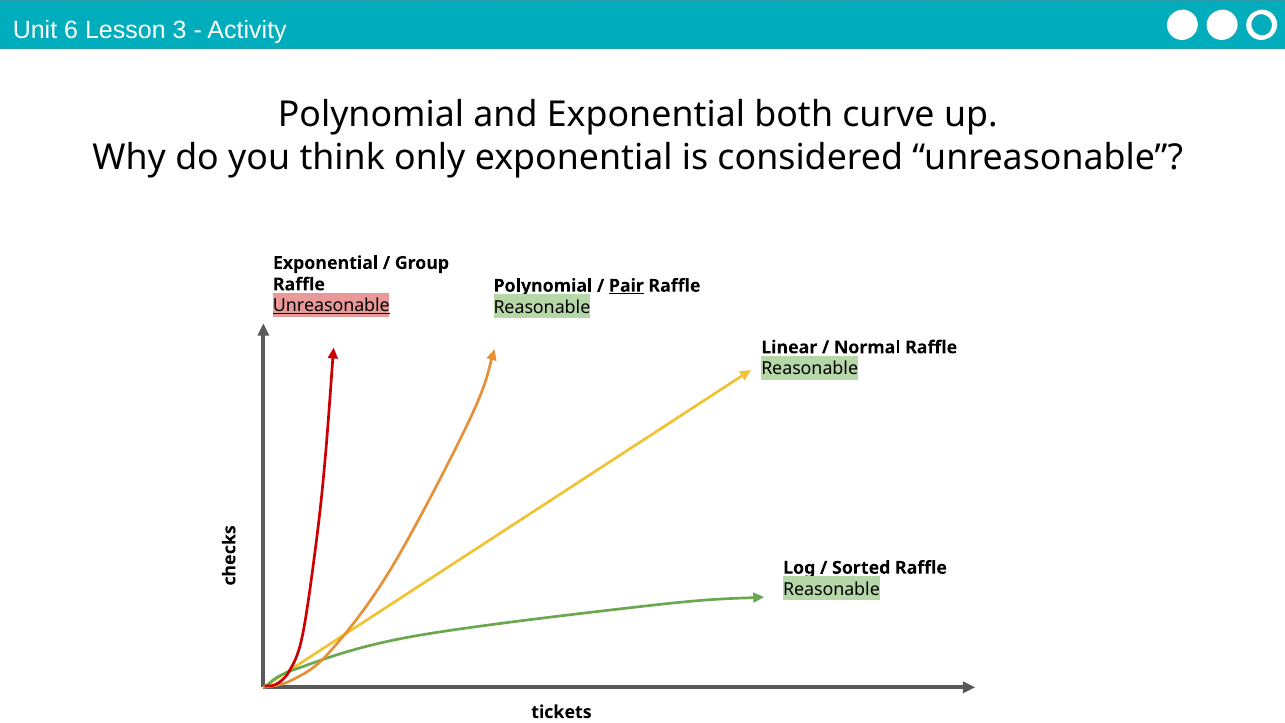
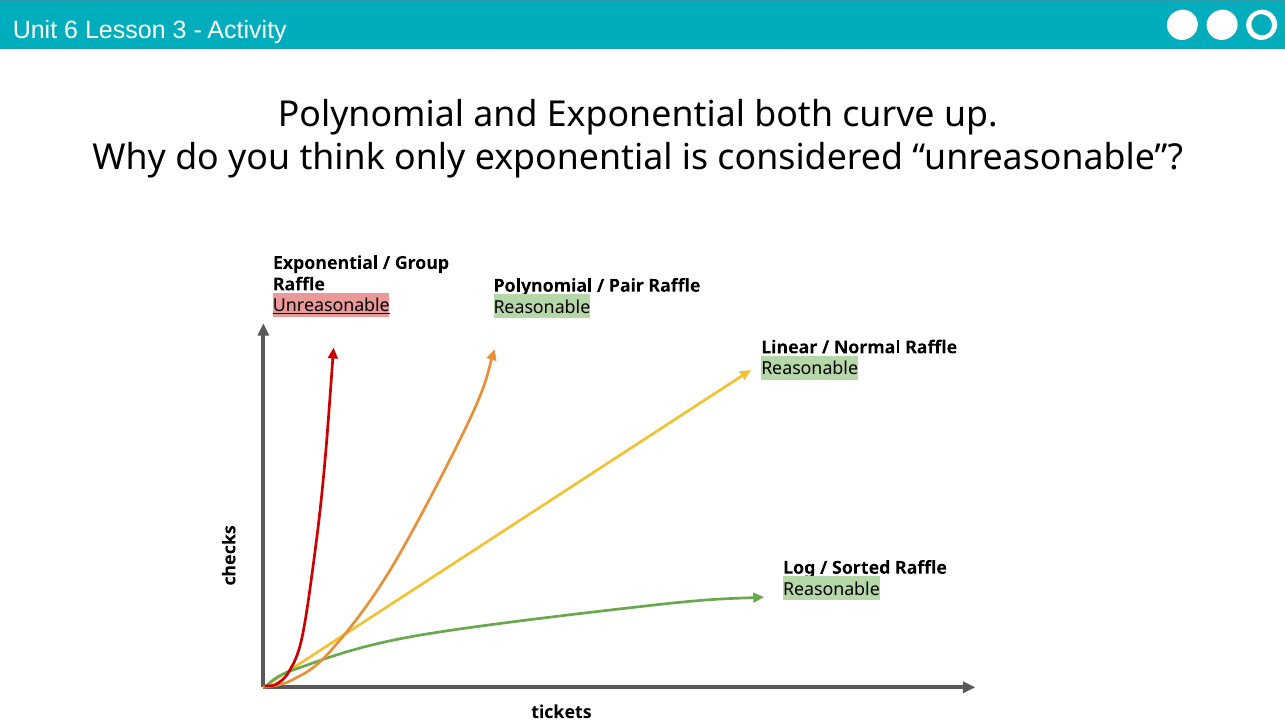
Pair underline: present -> none (626, 286)
